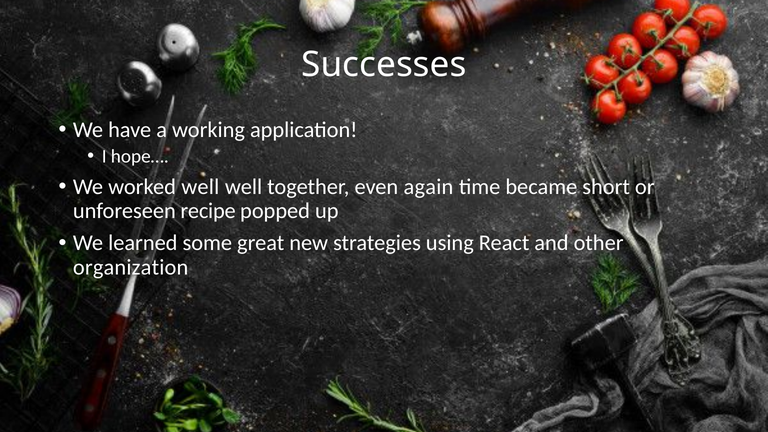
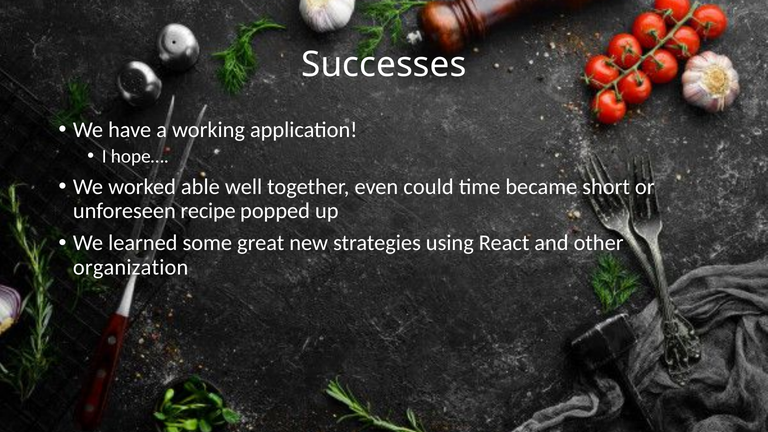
worked well: well -> able (200, 187)
again: again -> could (429, 187)
